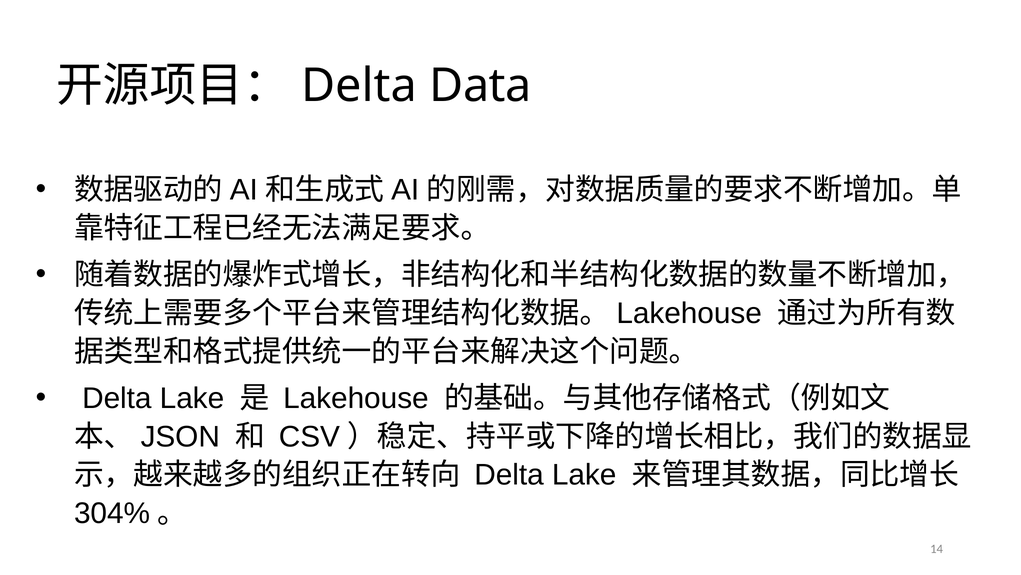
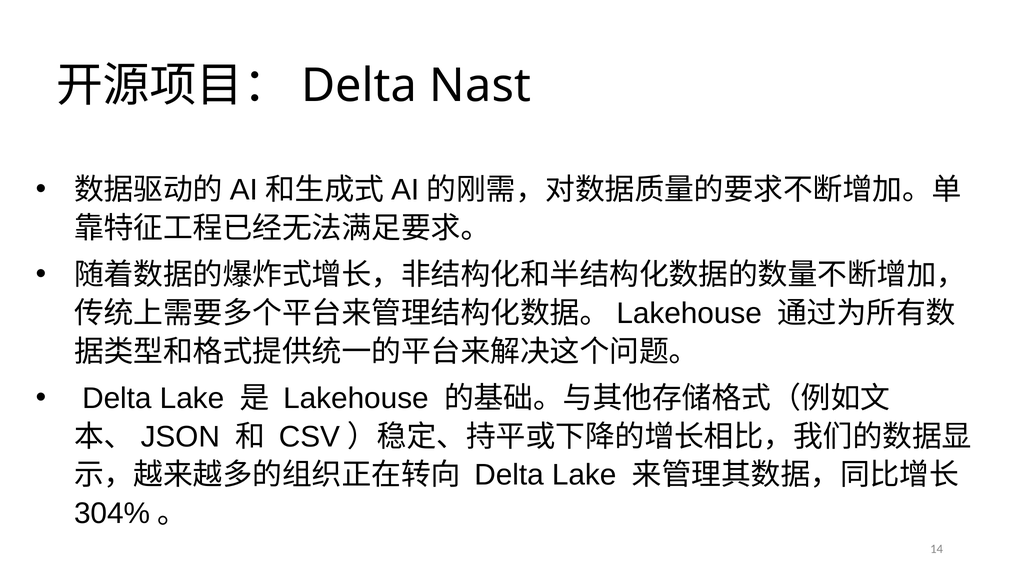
Data: Data -> Nast (480, 86)
